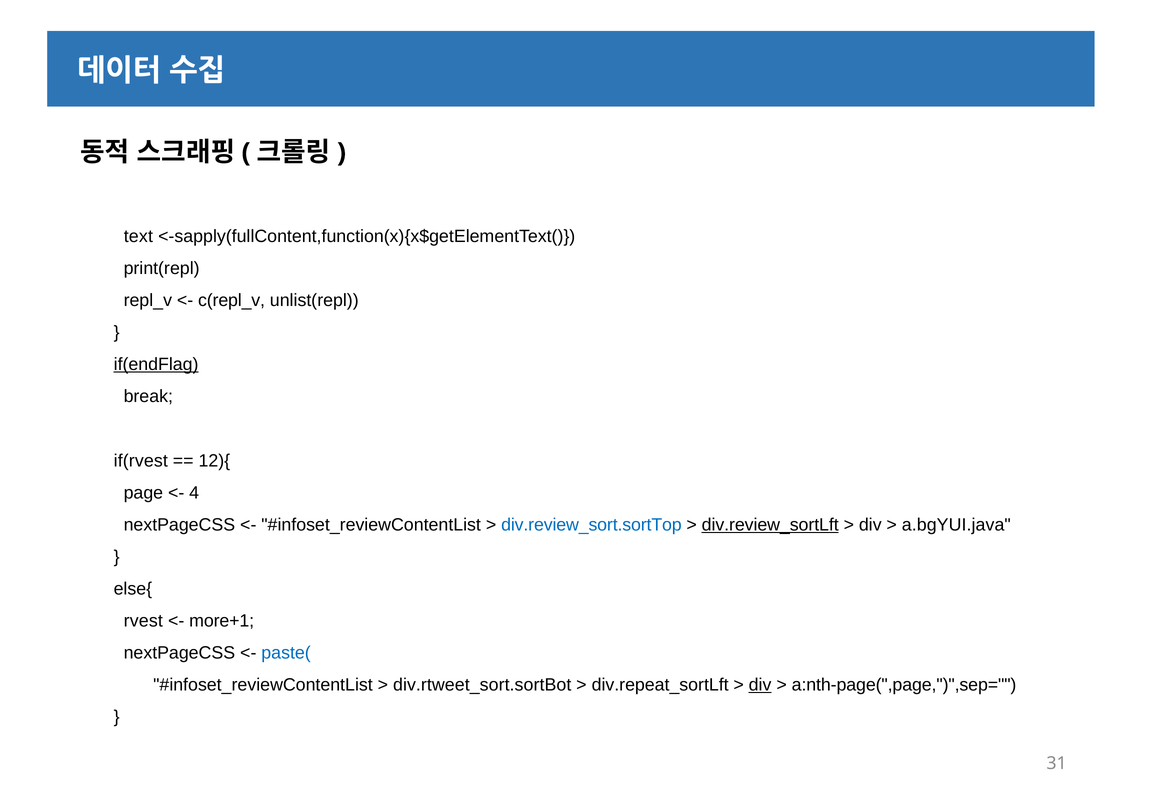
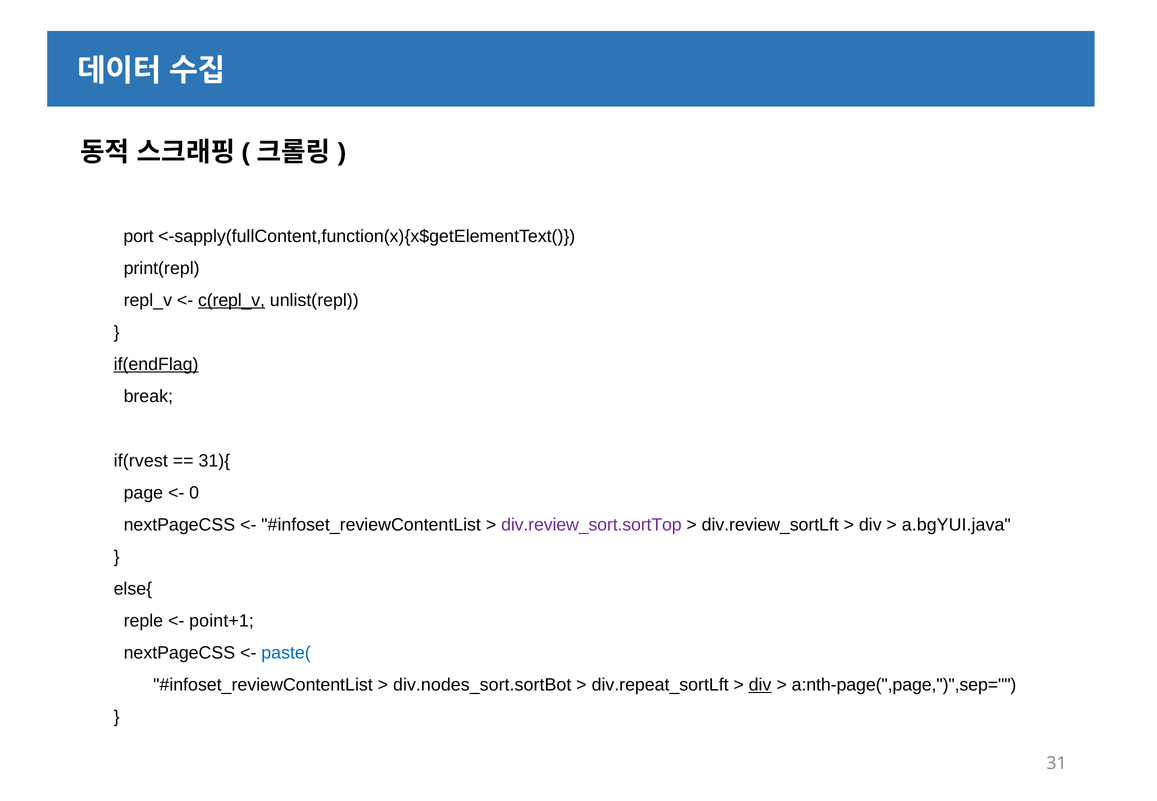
text: text -> port (139, 236)
c(repl_v underline: none -> present (232, 300)
12){: 12){ -> 31){ (214, 461)
4: 4 -> 0 (194, 493)
div.review_sort.sortTop colour: blue -> purple (591, 525)
div.review_sortLft underline: present -> none (770, 525)
rvest: rvest -> reple (143, 621)
more+1: more+1 -> point+1 (222, 621)
div.rtweet_sort.sortBot: div.rtweet_sort.sortBot -> div.nodes_sort.sortBot (482, 685)
